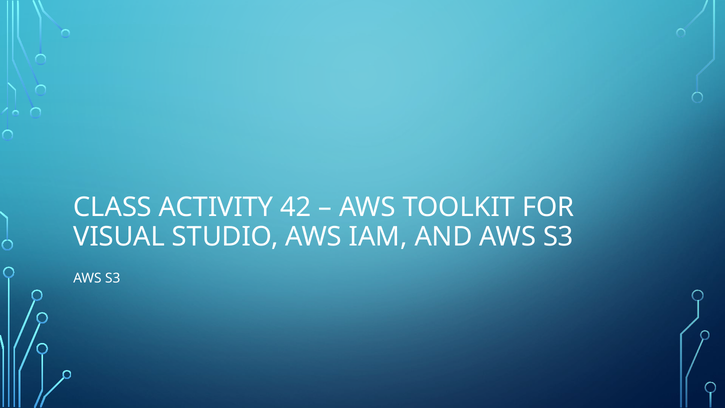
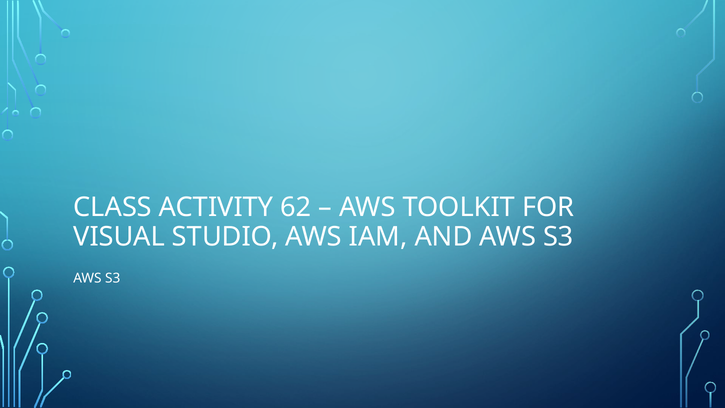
42: 42 -> 62 (296, 207)
